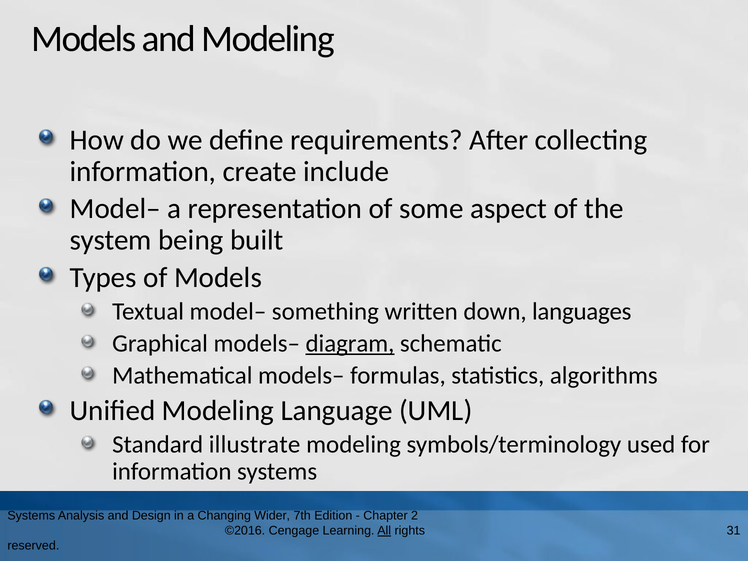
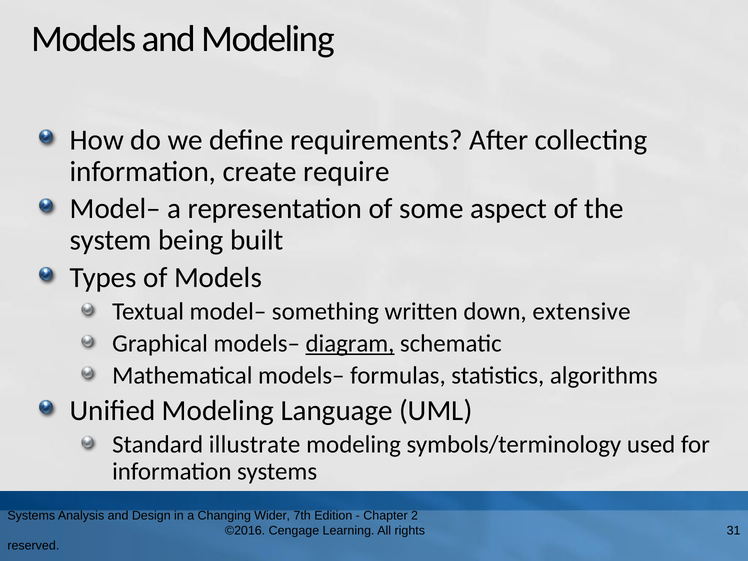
include: include -> require (346, 172)
languages: languages -> extensive (581, 312)
All underline: present -> none (384, 531)
